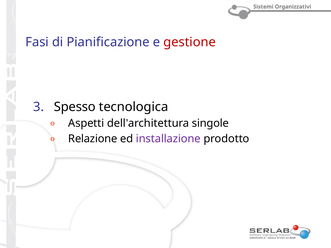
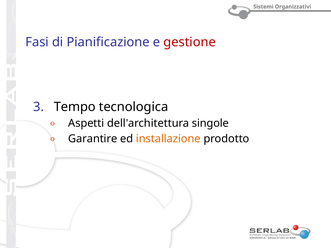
Spesso: Spesso -> Tempo (75, 107)
Relazione: Relazione -> Garantire (93, 139)
installazione colour: purple -> orange (168, 139)
